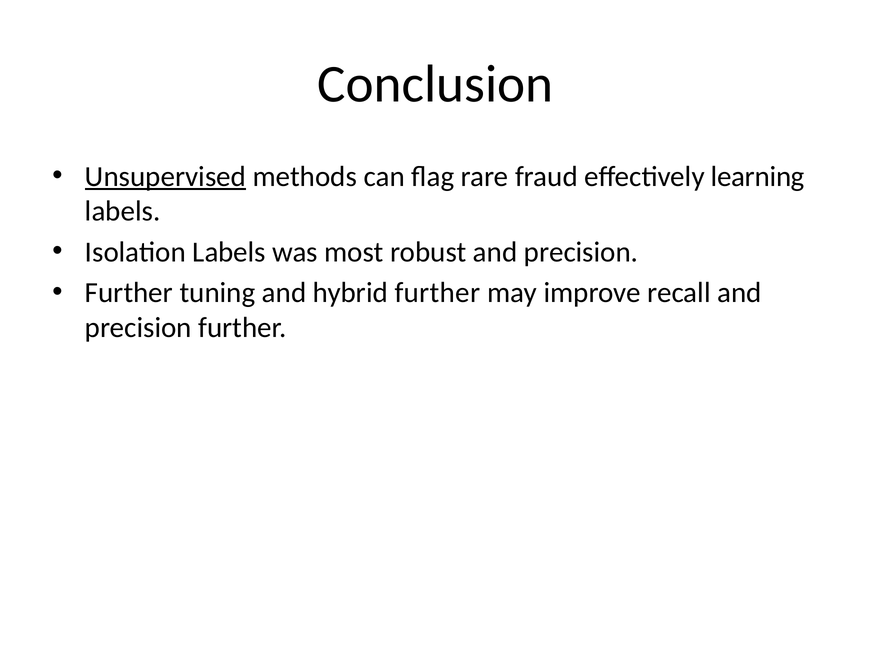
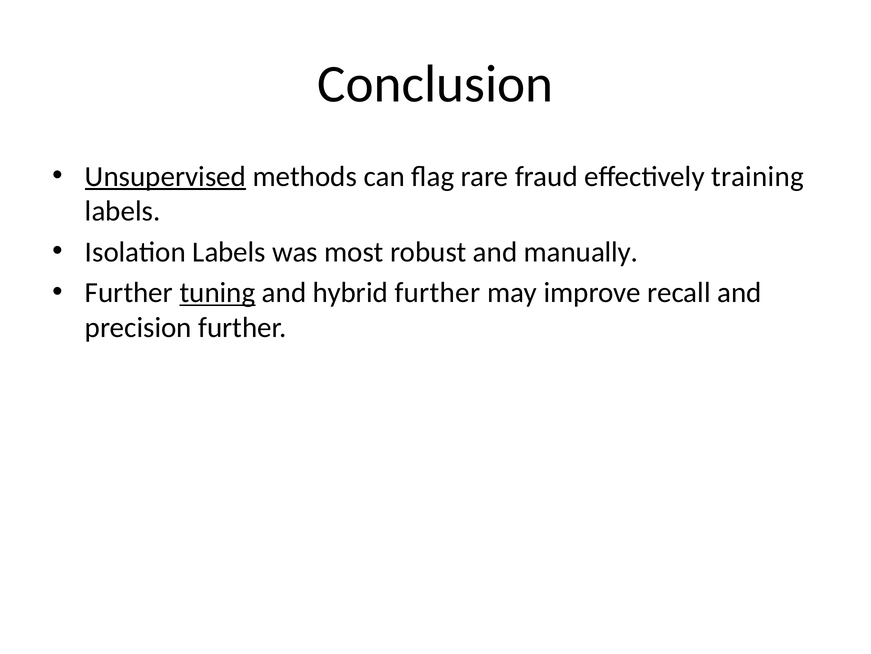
learning: learning -> training (757, 176)
robust and precision: precision -> manually (581, 252)
tuning underline: none -> present (217, 292)
